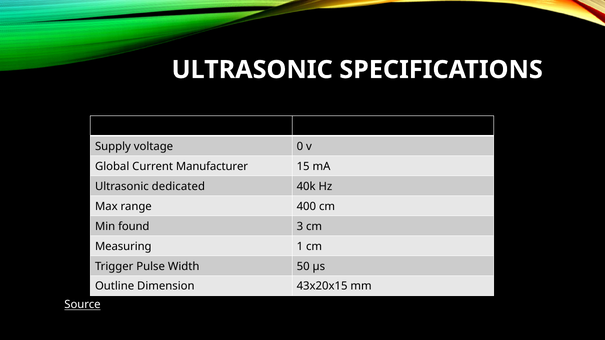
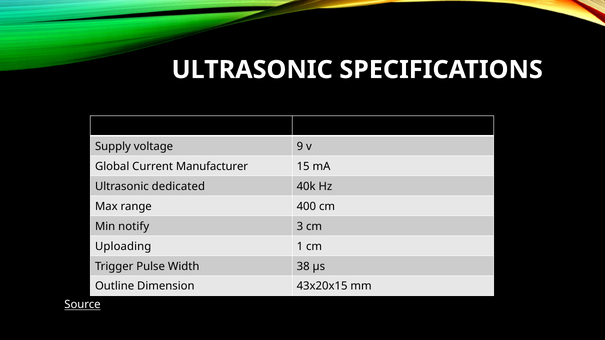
0: 0 -> 9 (300, 147)
found: found -> notify (134, 227)
Measuring: Measuring -> Uploading (123, 247)
50: 50 -> 38 (303, 267)
